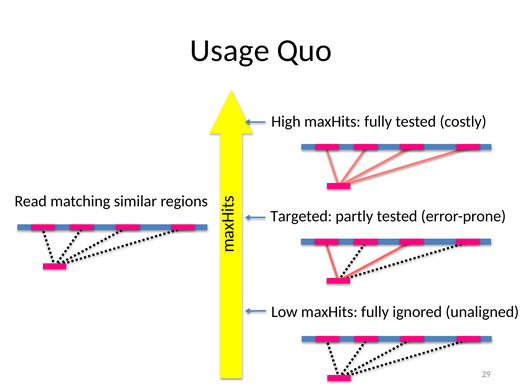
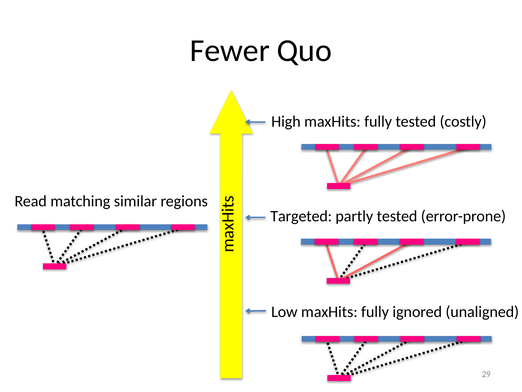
Usage: Usage -> Fewer (230, 51)
